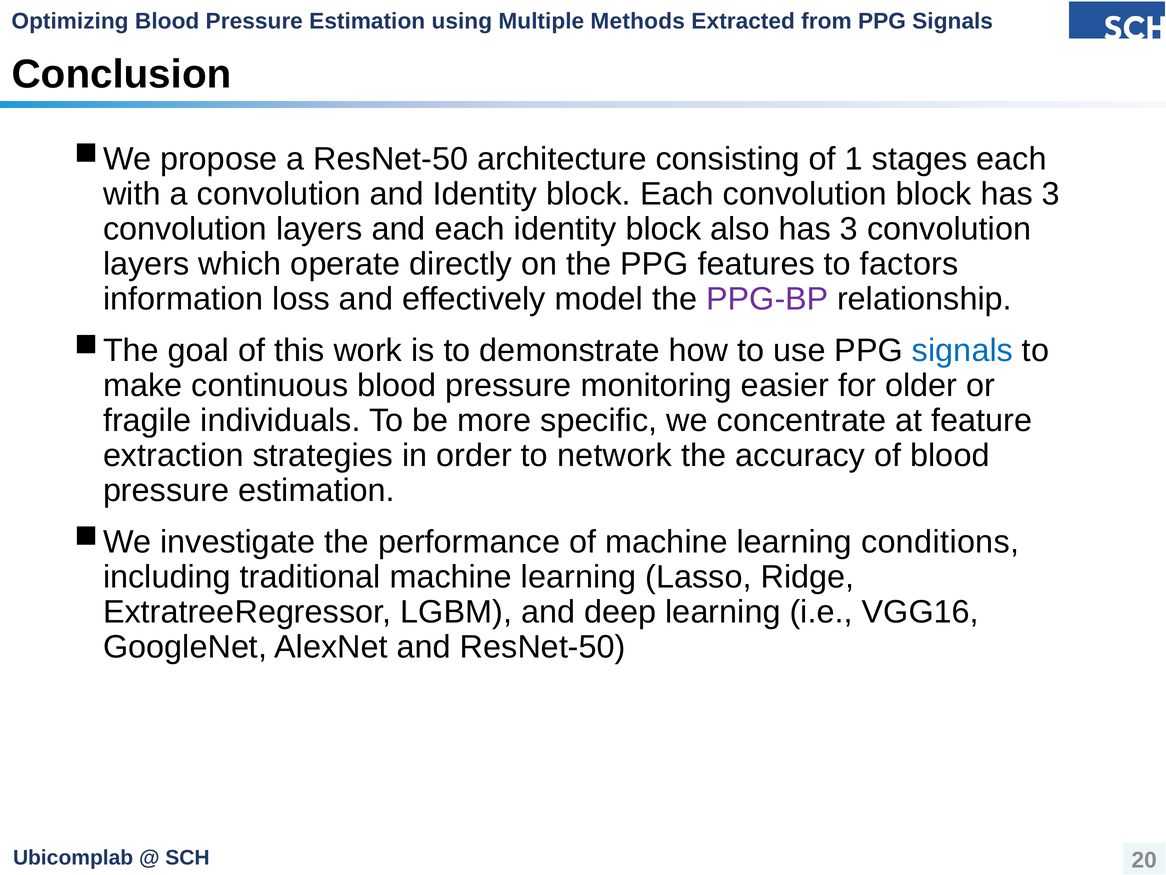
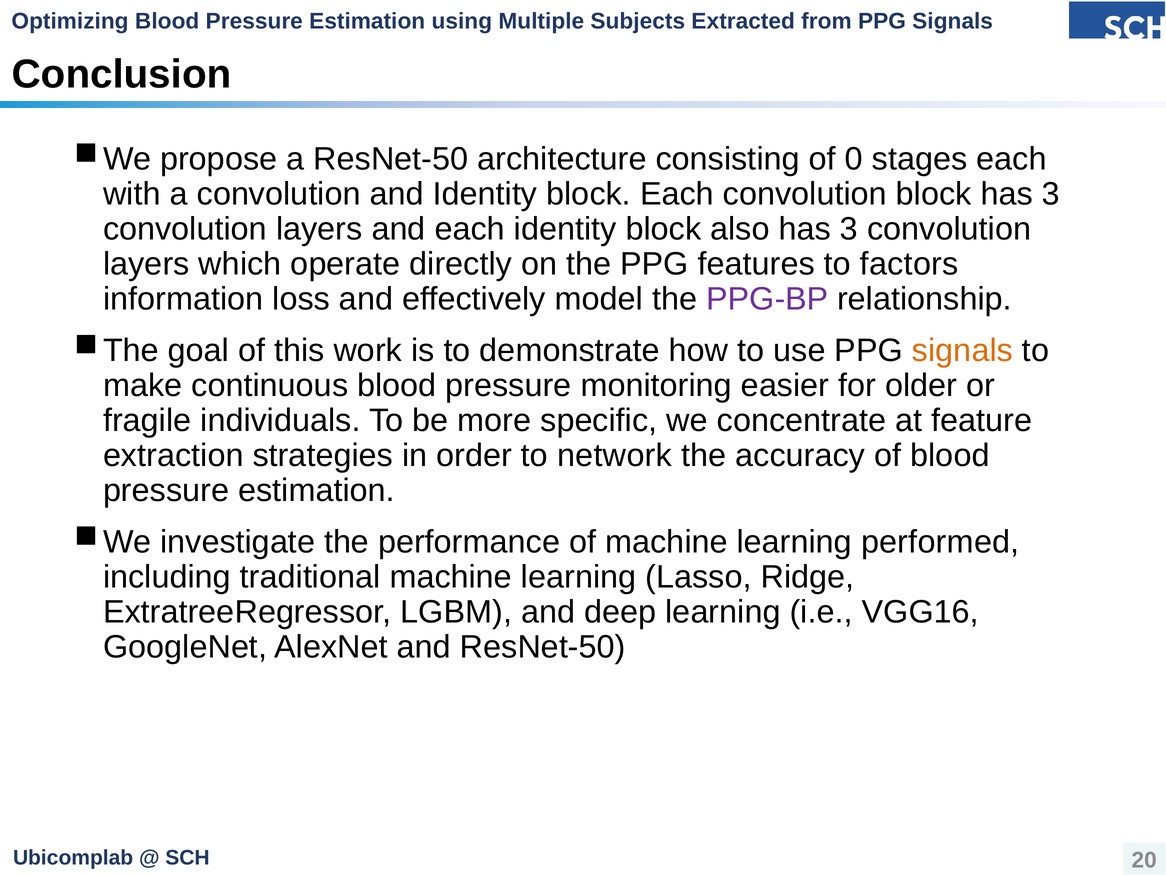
Methods: Methods -> Subjects (638, 21)
1: 1 -> 0 (854, 159)
signals colour: blue -> orange (962, 350)
conditions: conditions -> performed (940, 542)
